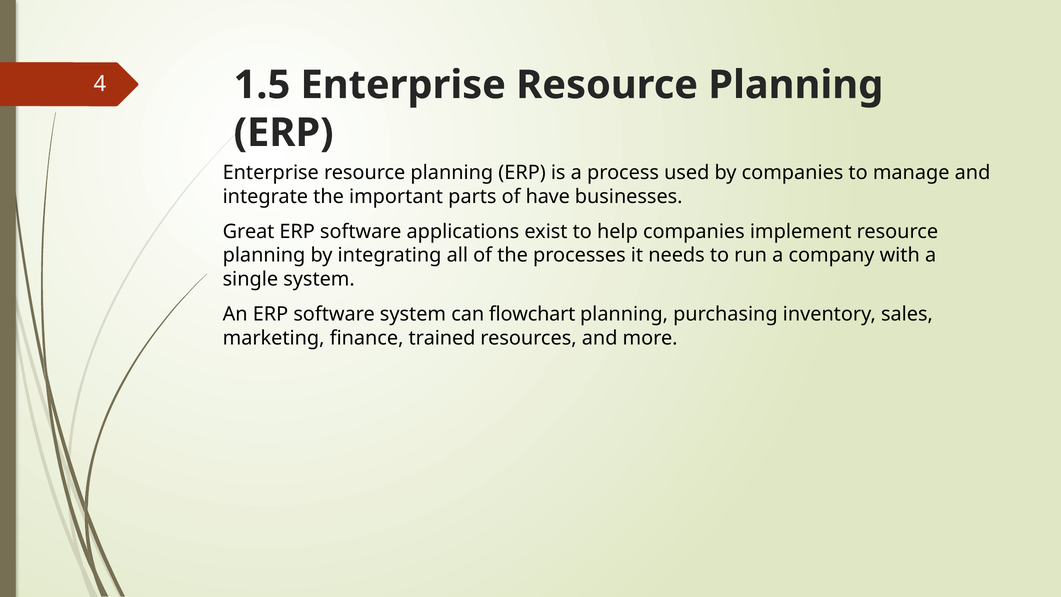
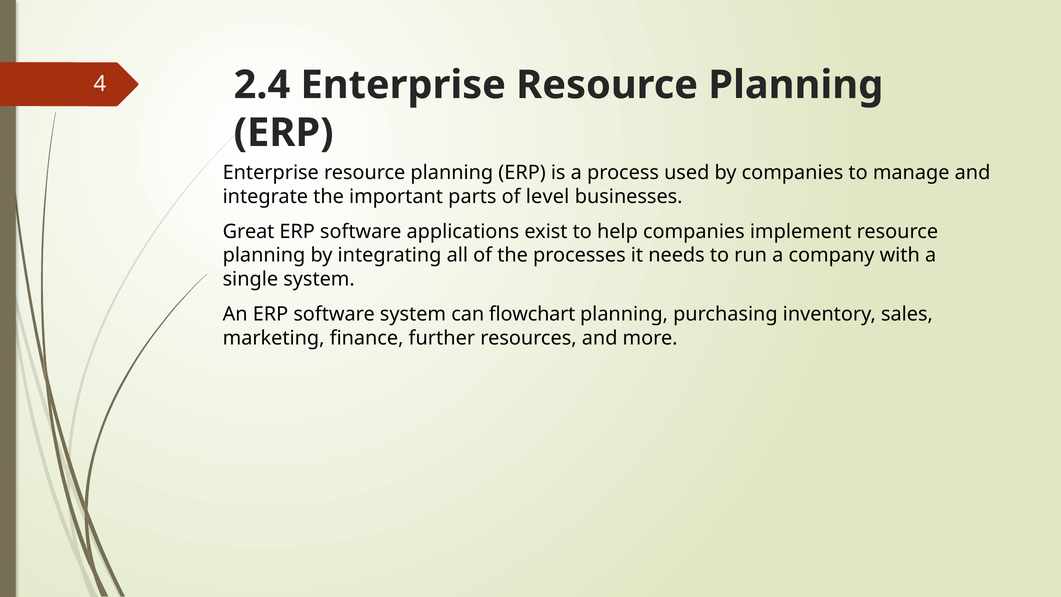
1.5: 1.5 -> 2.4 (262, 85)
have: have -> level (548, 197)
trained: trained -> further (442, 338)
